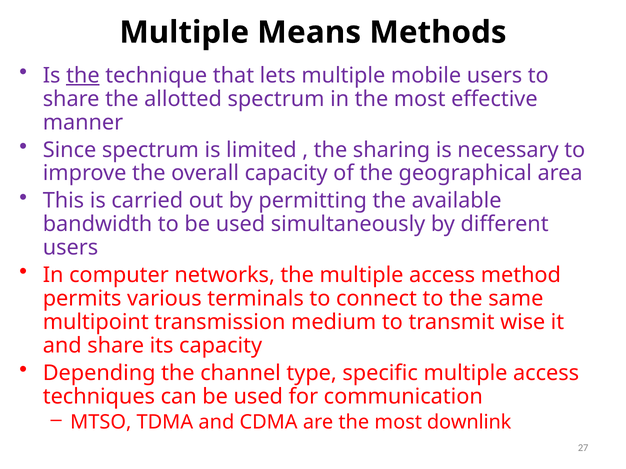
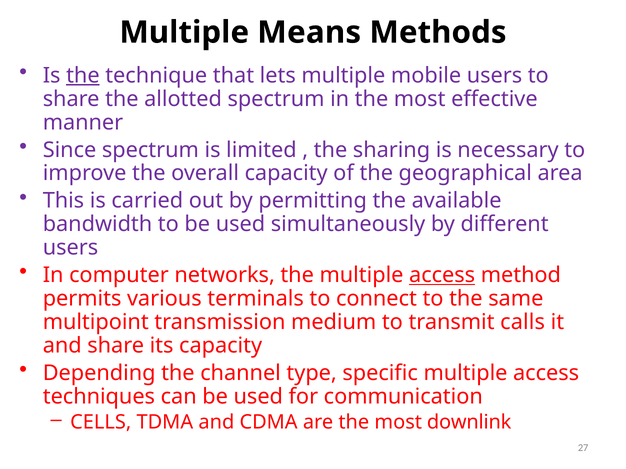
access underline: none -> present (442, 275)
wise: wise -> calls (523, 322)
MTSO: MTSO -> CELLS (101, 423)
